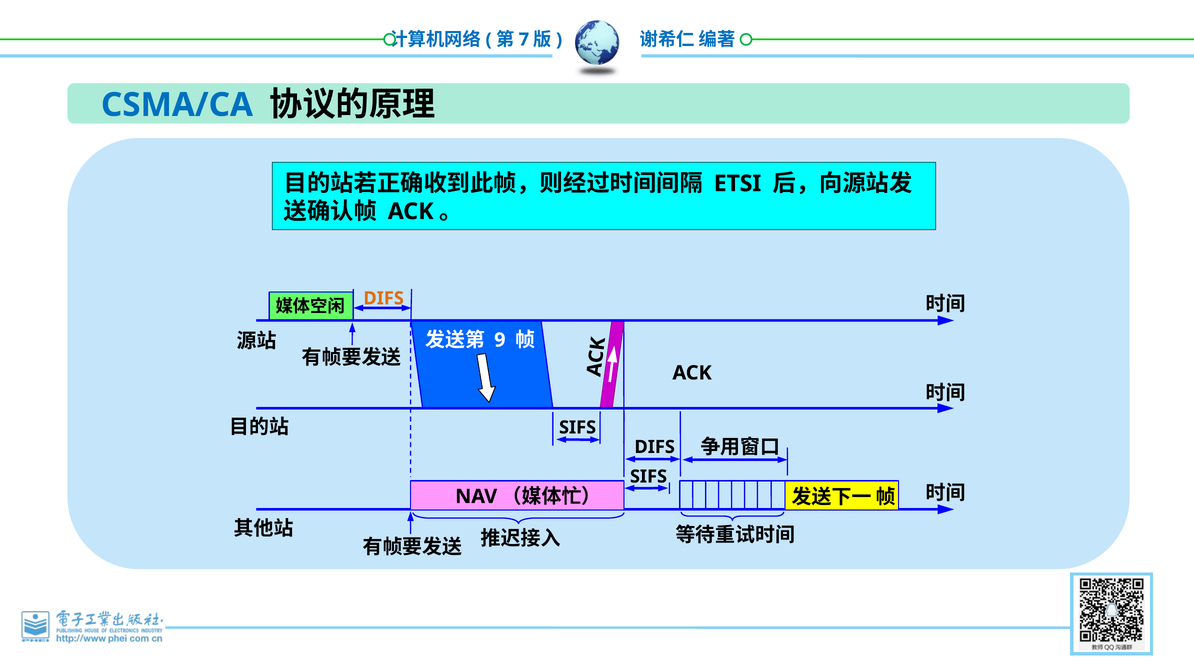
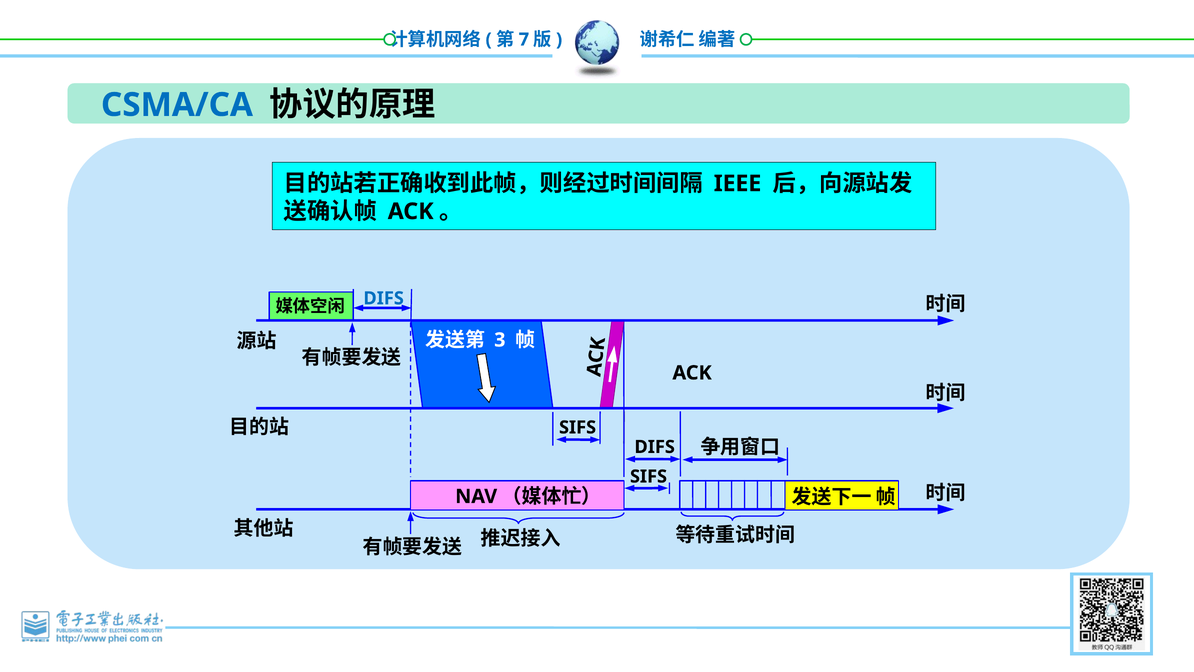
ETSI: ETSI -> IEEE (737, 183)
DIFS colour: orange -> blue (384, 298)
9: 9 -> 3 (500, 340)
